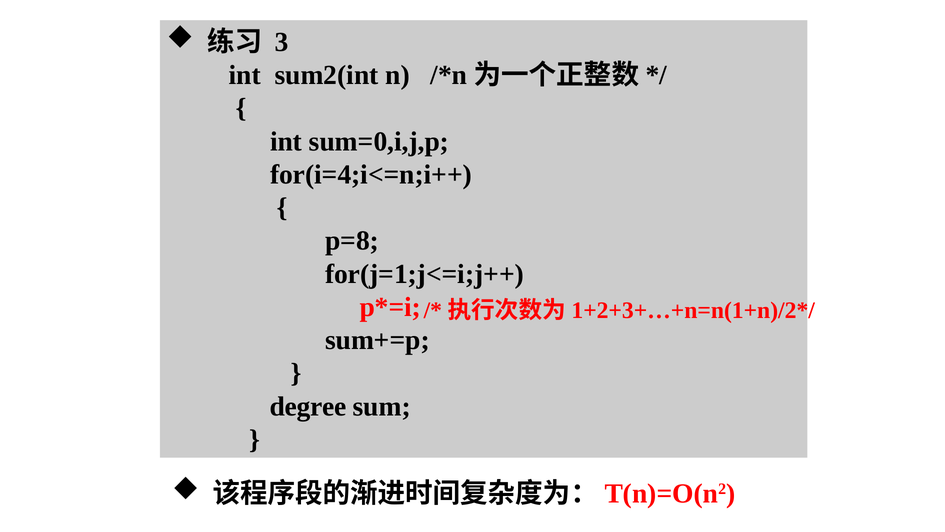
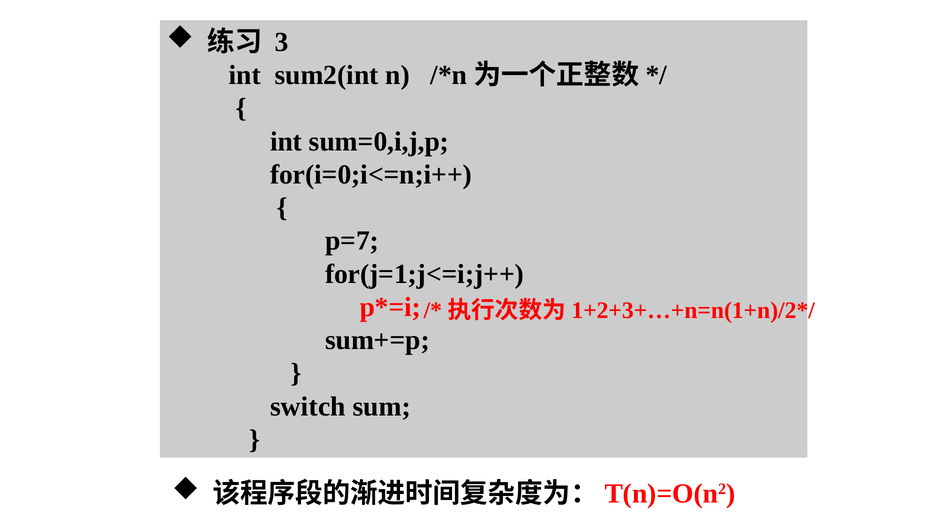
for(i=4;i<=n;i++: for(i=4;i<=n;i++ -> for(i=0;i<=n;i++ (371, 174)
p=8: p=8 -> p=7 (352, 241)
degree: degree -> switch (308, 406)
